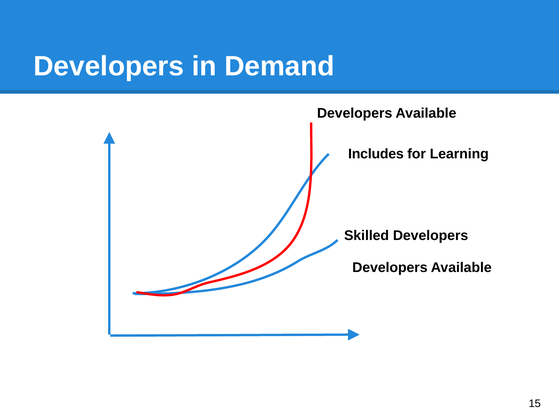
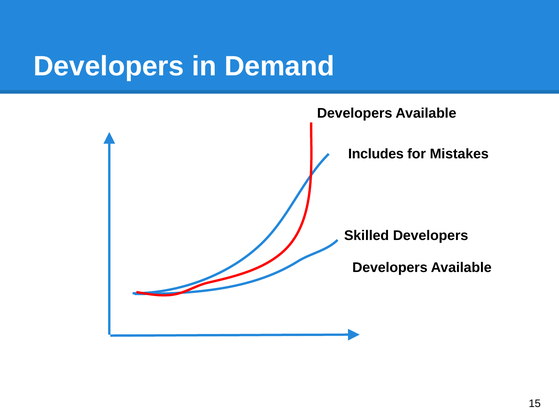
Learning: Learning -> Mistakes (459, 154)
